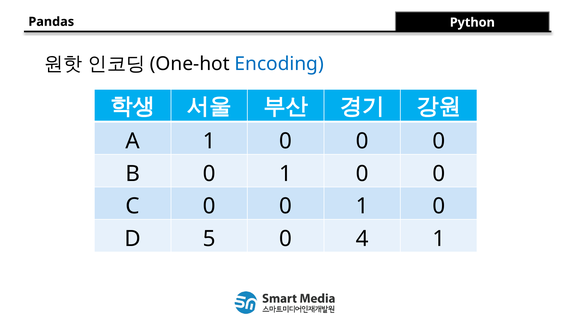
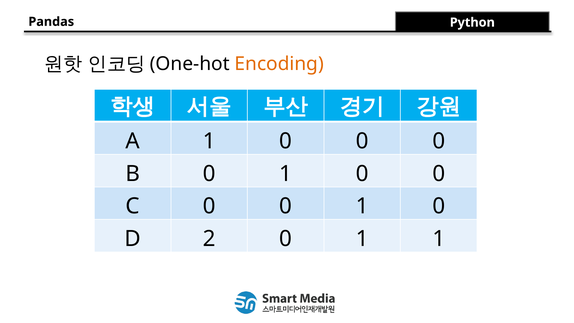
Encoding colour: blue -> orange (279, 64)
5: 5 -> 2 (209, 239)
4: 4 -> 1 (362, 239)
